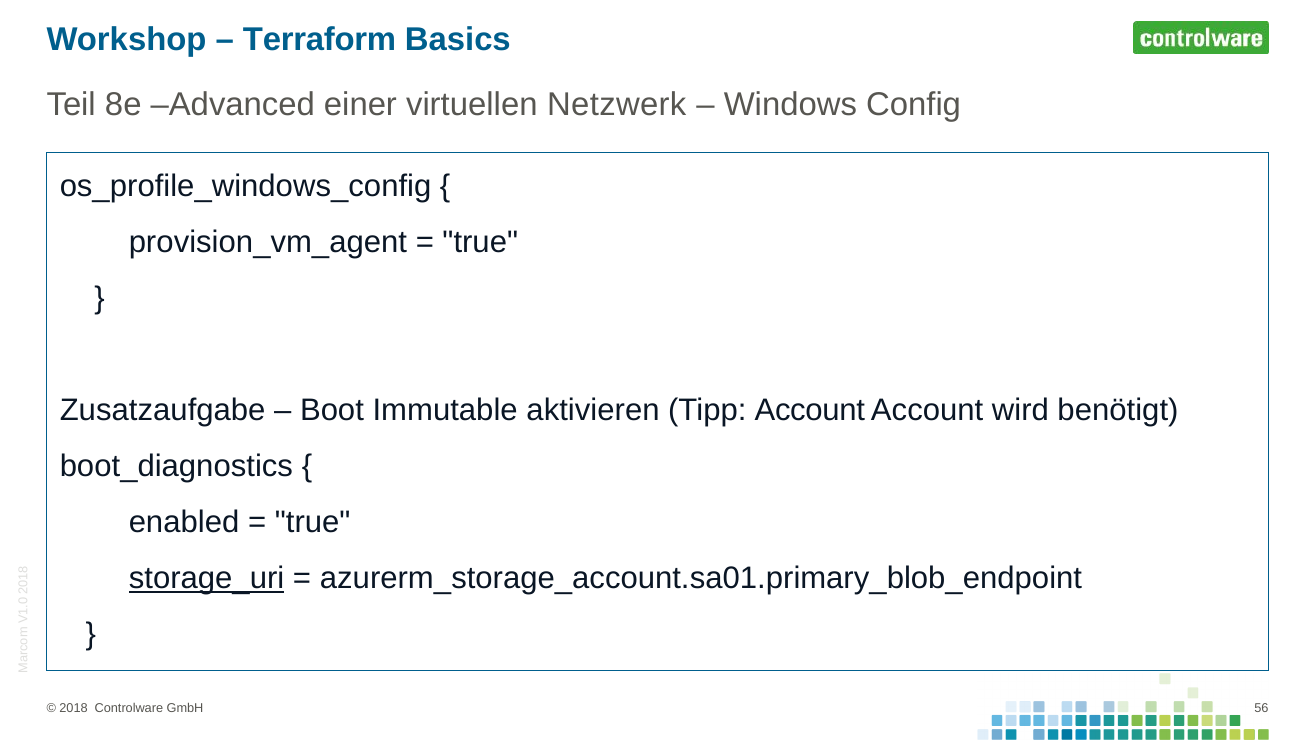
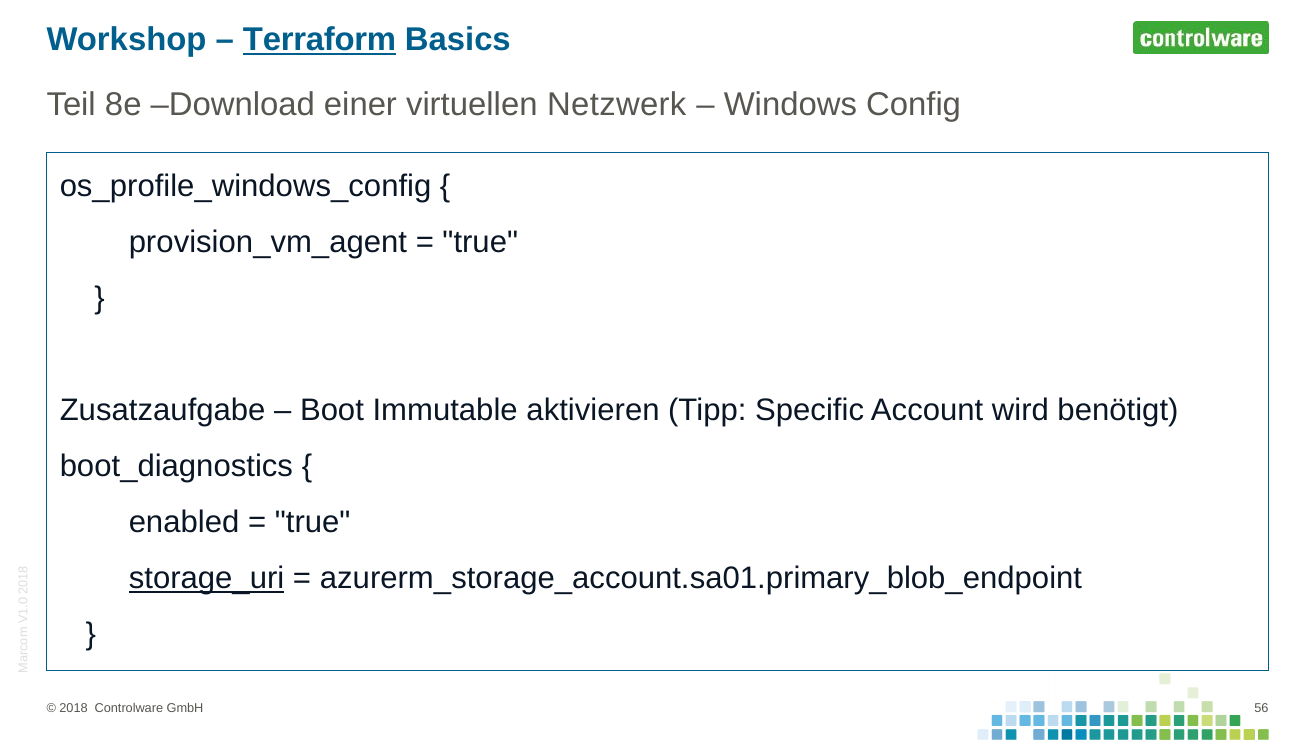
Terraform underline: none -> present (320, 40)
Advanced: Advanced -> Download (233, 105)
Tipp Account: Account -> Specific (810, 410)
